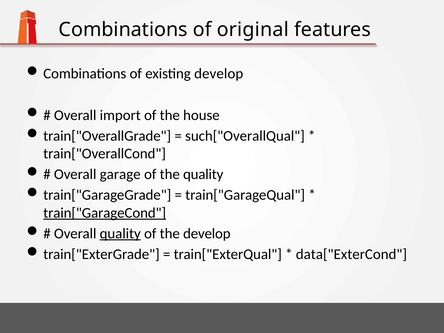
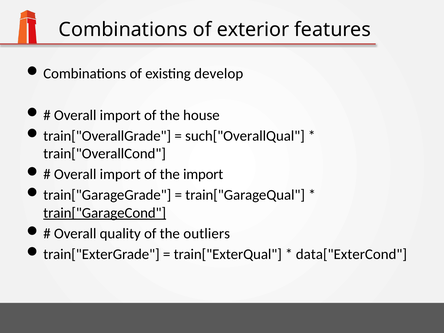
original: original -> exterior (253, 30)
garage: garage -> import (120, 174)
the quality: quality -> import (203, 174)
quality underline: present -> none (120, 234)
the develop: develop -> outliers (207, 234)
